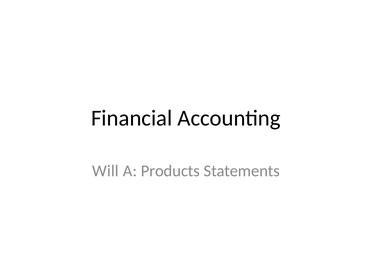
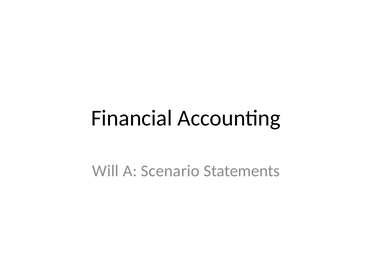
Products: Products -> Scenario (170, 171)
